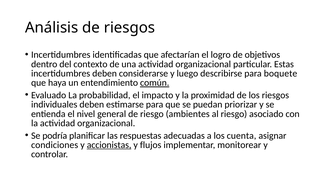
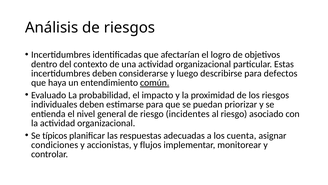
boquete: boquete -> defectos (281, 73)
ambientes: ambientes -> incidentes (188, 114)
podría: podría -> típicos (55, 135)
accionistas underline: present -> none (109, 145)
